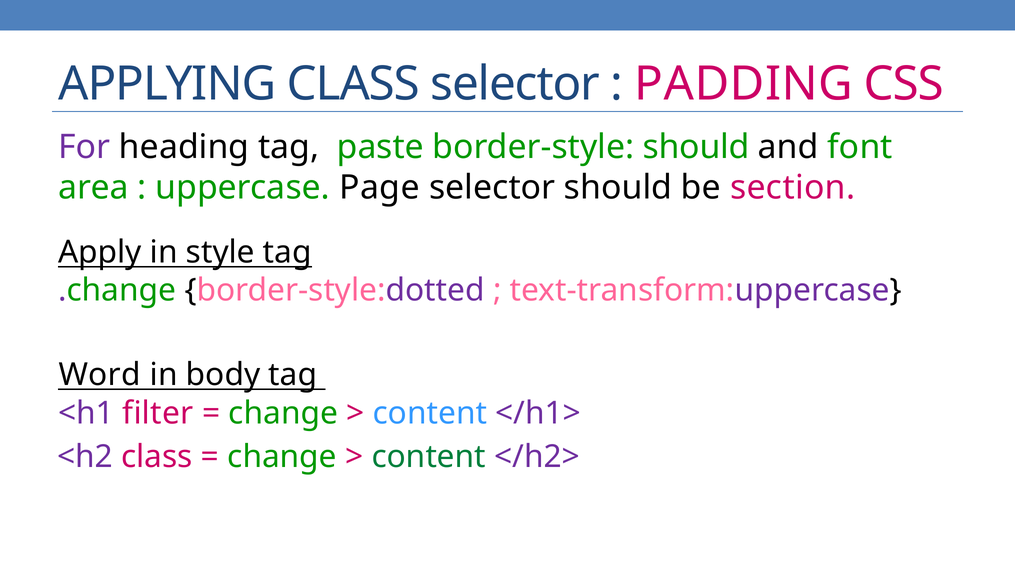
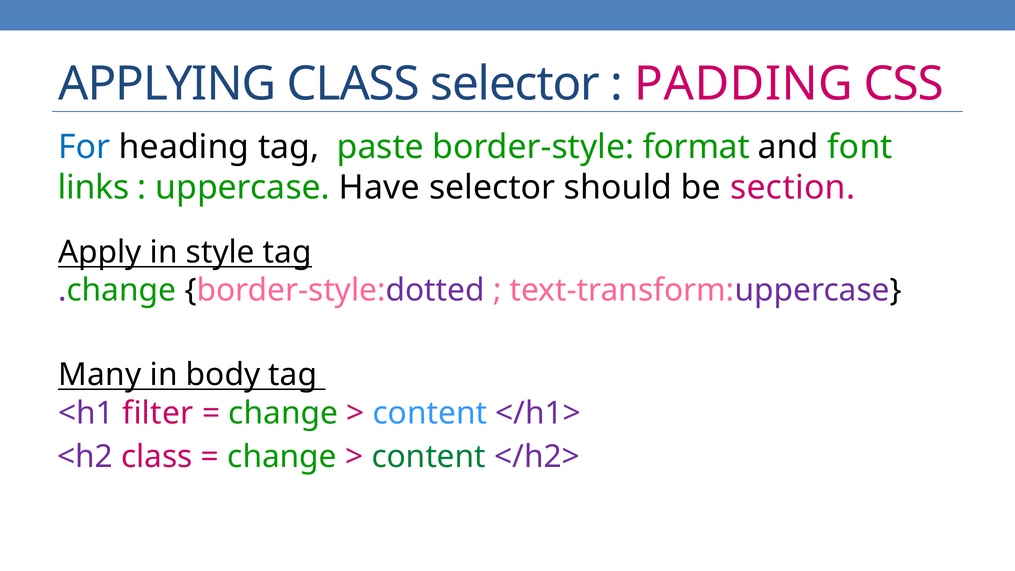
For colour: purple -> blue (84, 147)
border-style should: should -> format (696, 147)
area: area -> links (94, 188)
Page: Page -> Have (379, 188)
Word: Word -> Many (100, 375)
